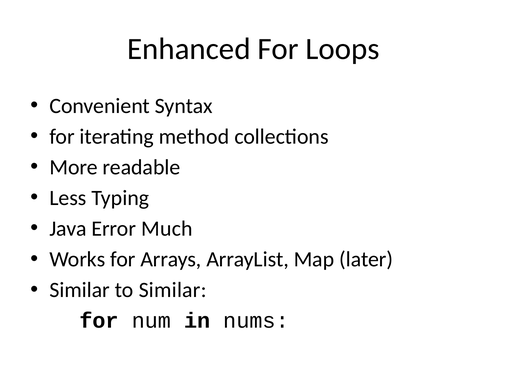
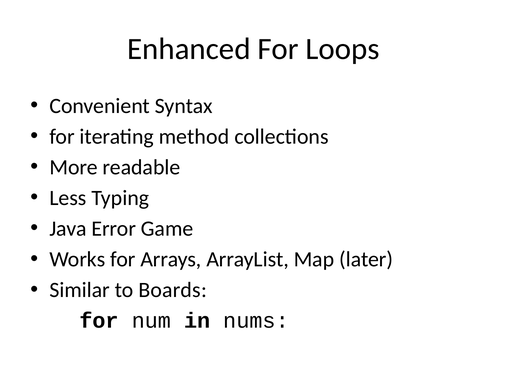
Much: Much -> Game (167, 229)
to Similar: Similar -> Boards (173, 290)
